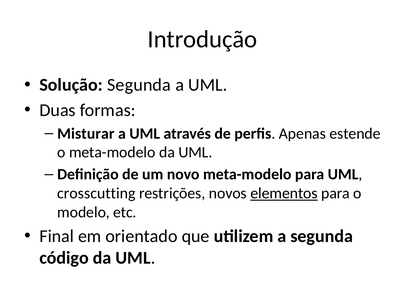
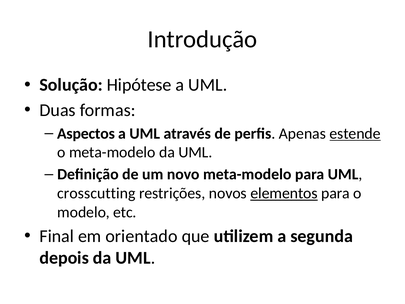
Solução Segunda: Segunda -> Hipótese (139, 85)
Misturar: Misturar -> Aspectos (86, 133)
estende underline: none -> present (355, 133)
código: código -> depois (64, 258)
